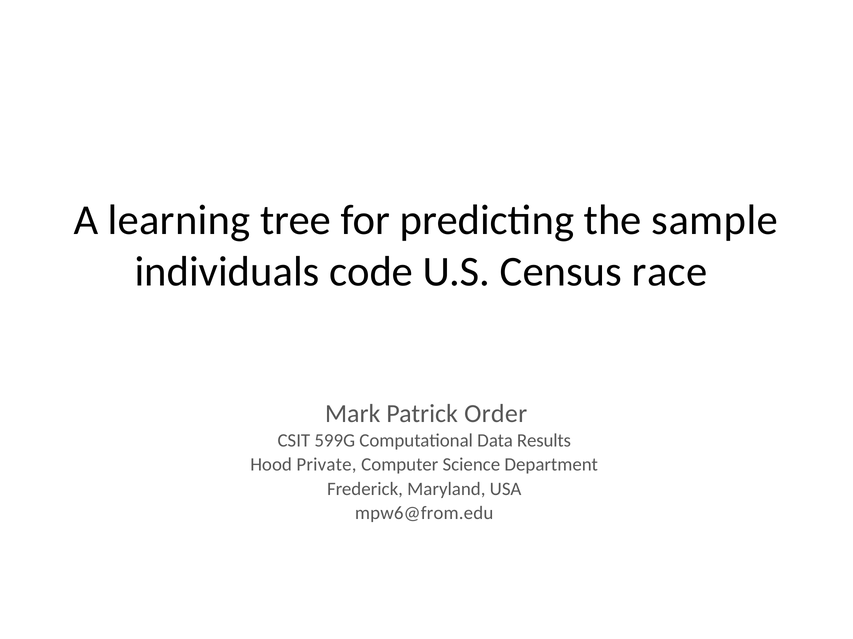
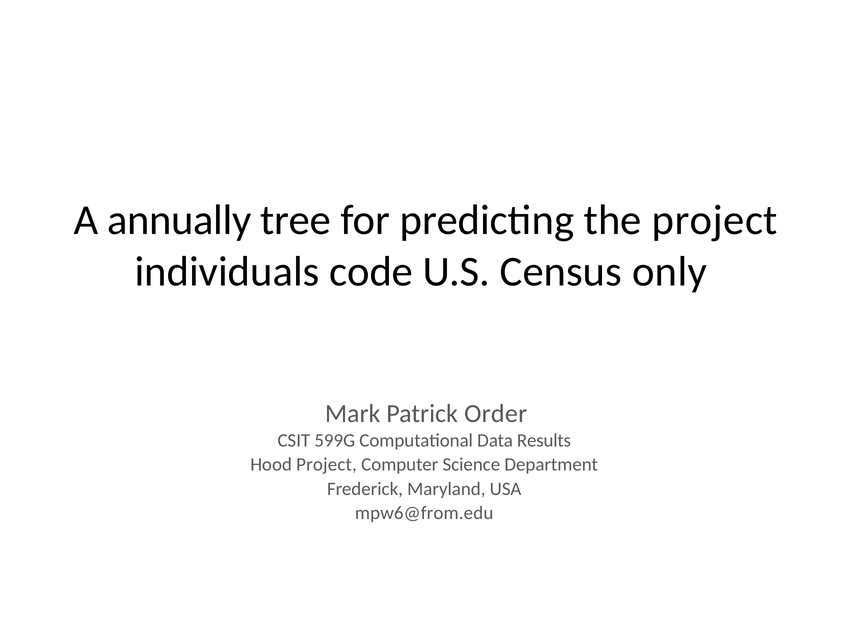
learning: learning -> annually (179, 221)
the sample: sample -> project (715, 221)
race: race -> only (670, 272)
Hood Private: Private -> Project (326, 465)
